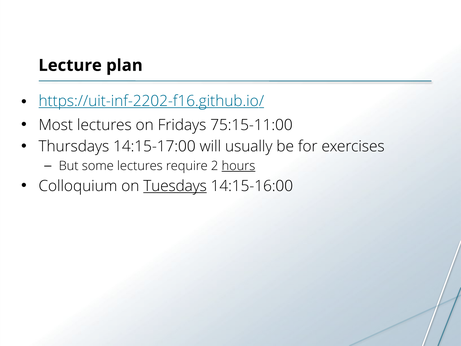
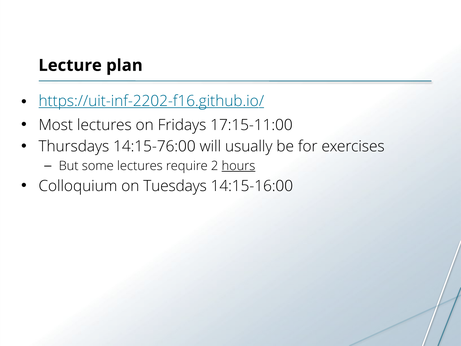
75:15-11:00: 75:15-11:00 -> 17:15-11:00 (251, 125)
14:15-17:00: 14:15-17:00 -> 14:15-76:00 (154, 146)
Tuesdays underline: present -> none (175, 186)
